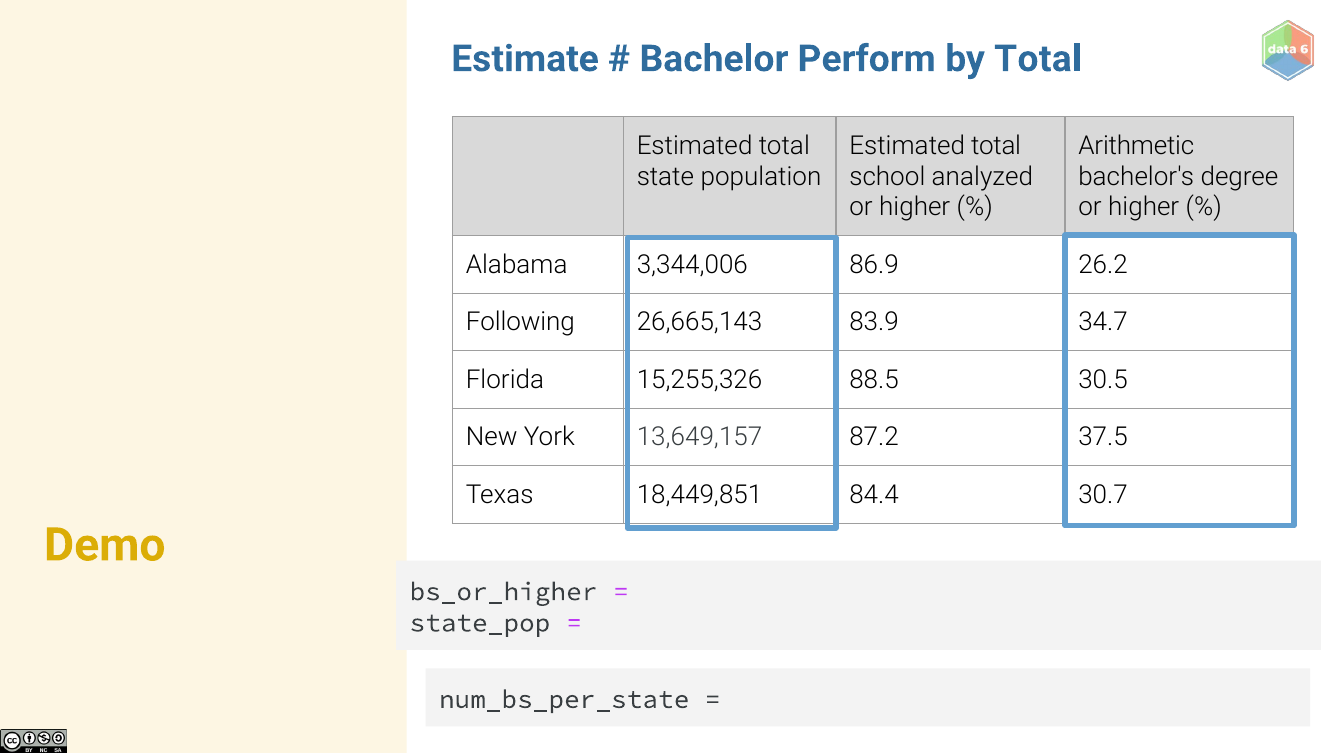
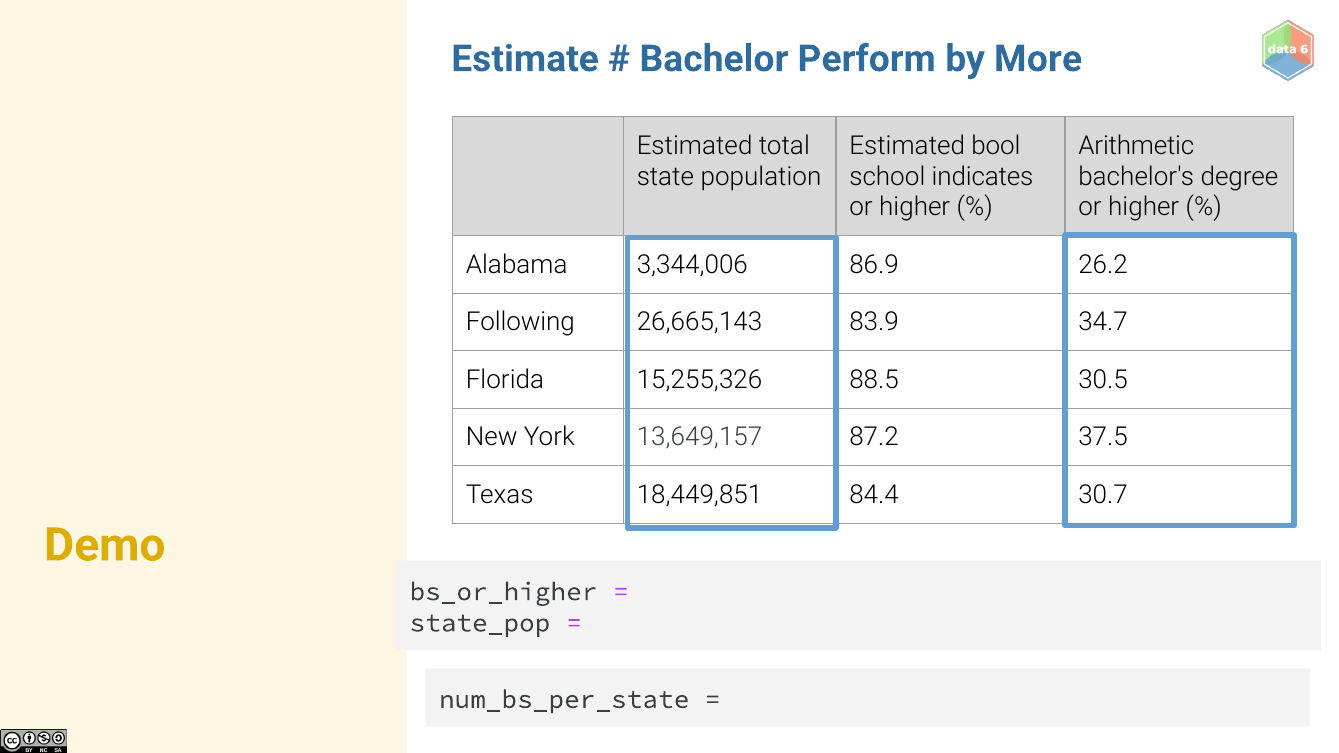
by Total: Total -> More (1038, 59)
total: total -> bool (996, 146)
analyzed: analyzed -> indicates (983, 176)
